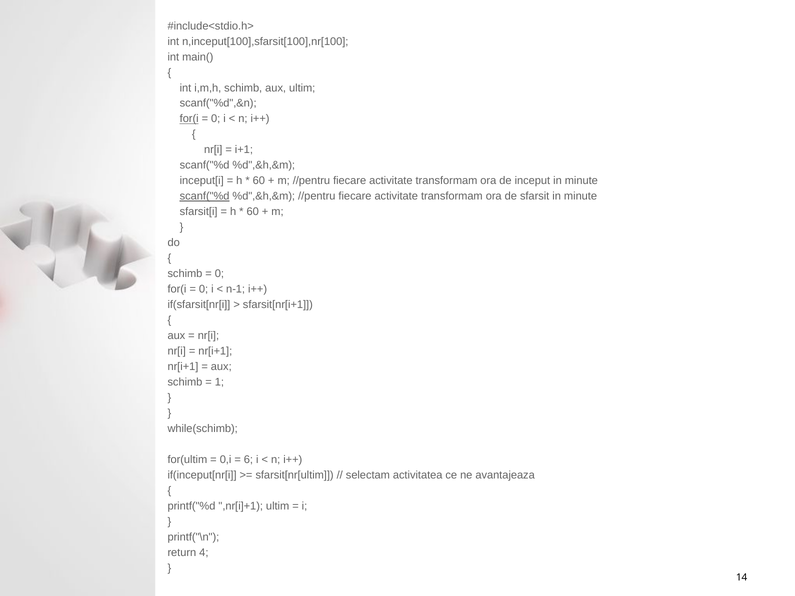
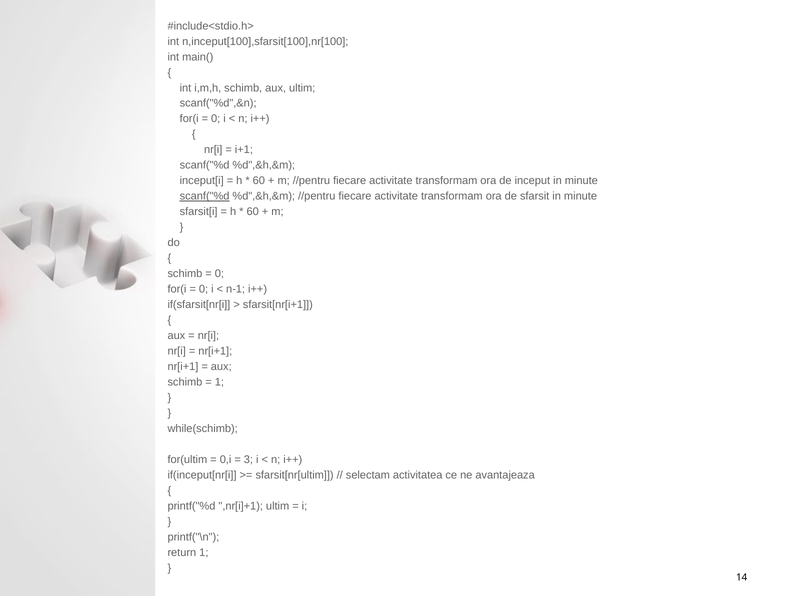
for(i underline: present -> none (189, 119)
6: 6 -> 3 (248, 460)
return 4: 4 -> 1 (204, 553)
